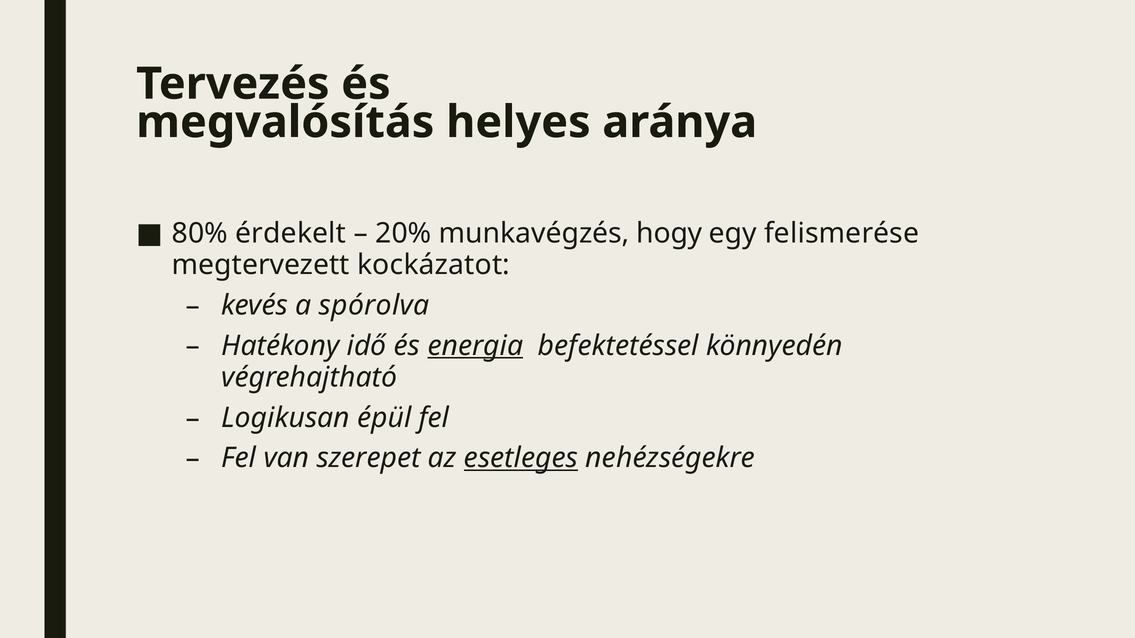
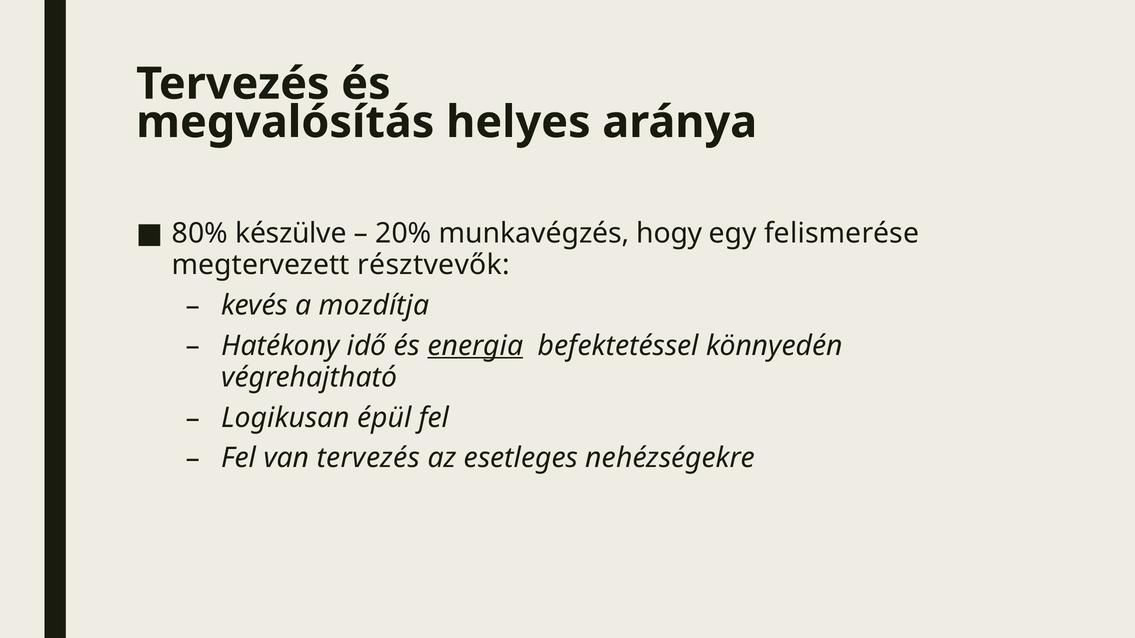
érdekelt: érdekelt -> készülve (291, 233)
kockázatot: kockázatot -> résztvevők (434, 265)
spórolva: spórolva -> mozdítja (374, 306)
van szerepet: szerepet -> tervezés (368, 458)
esetleges underline: present -> none (521, 458)
